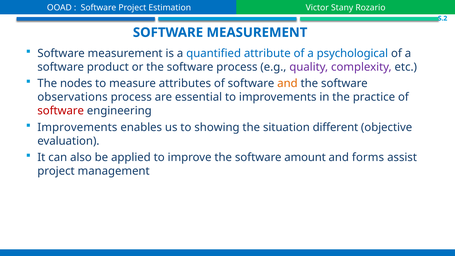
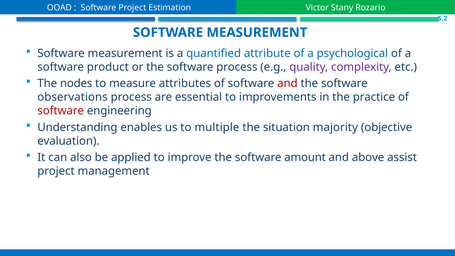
and colour: orange -> red (287, 84)
Improvements: Improvements -> Understanding (77, 127)
showing: showing -> multiple (217, 127)
different: different -> majority (335, 127)
forms: forms -> above (368, 157)
